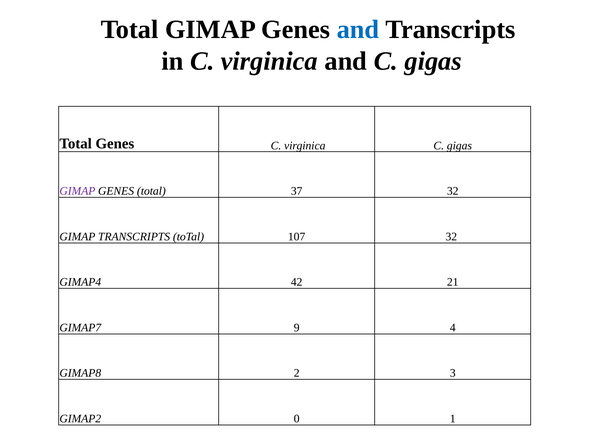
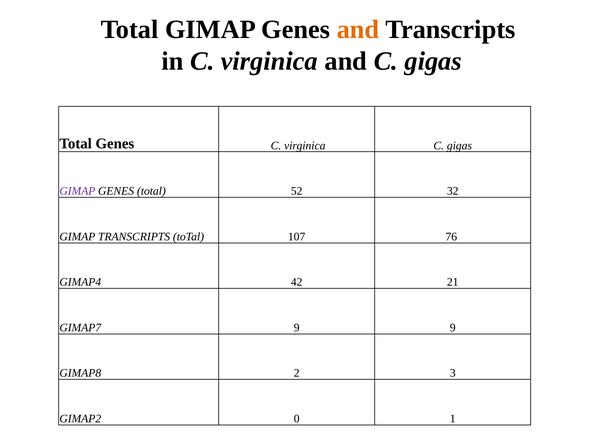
and colour: blue -> orange (358, 30)
37: 37 -> 52 (297, 191)
107 32: 32 -> 76 (451, 237)
9 4: 4 -> 9 (453, 328)
